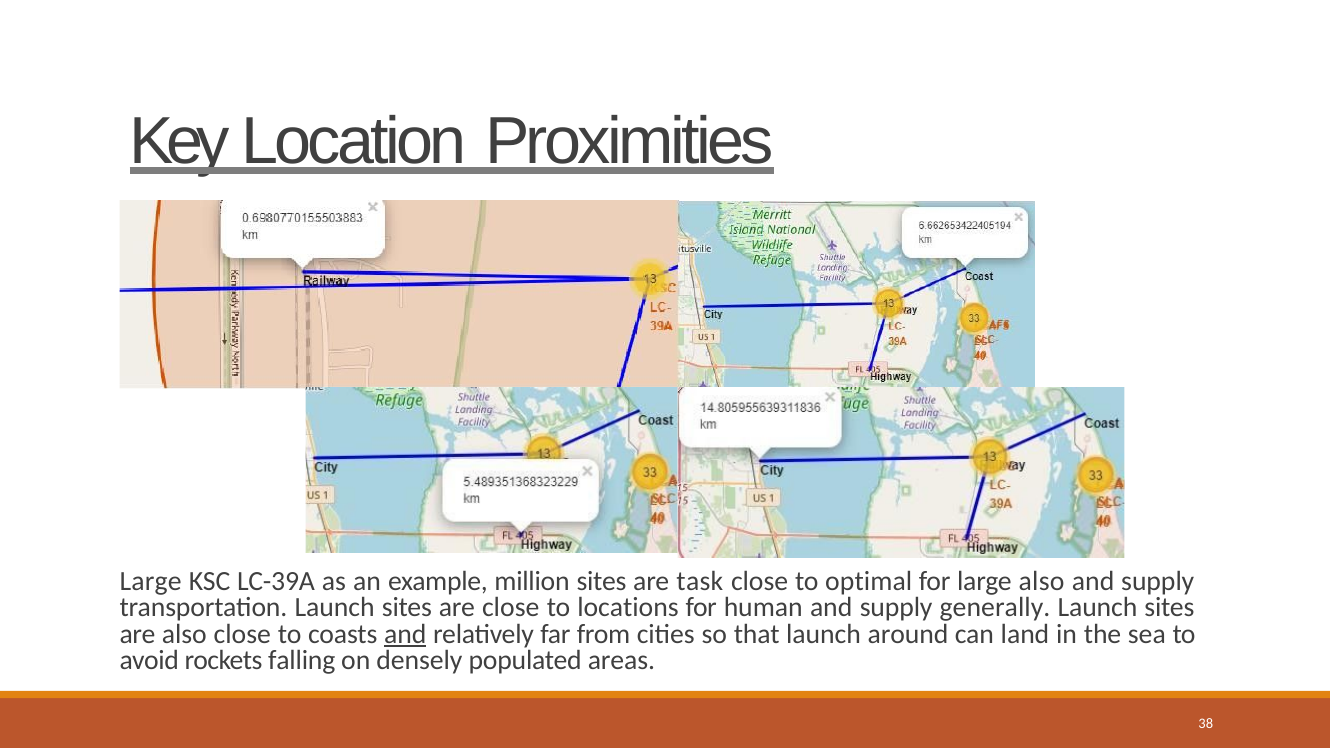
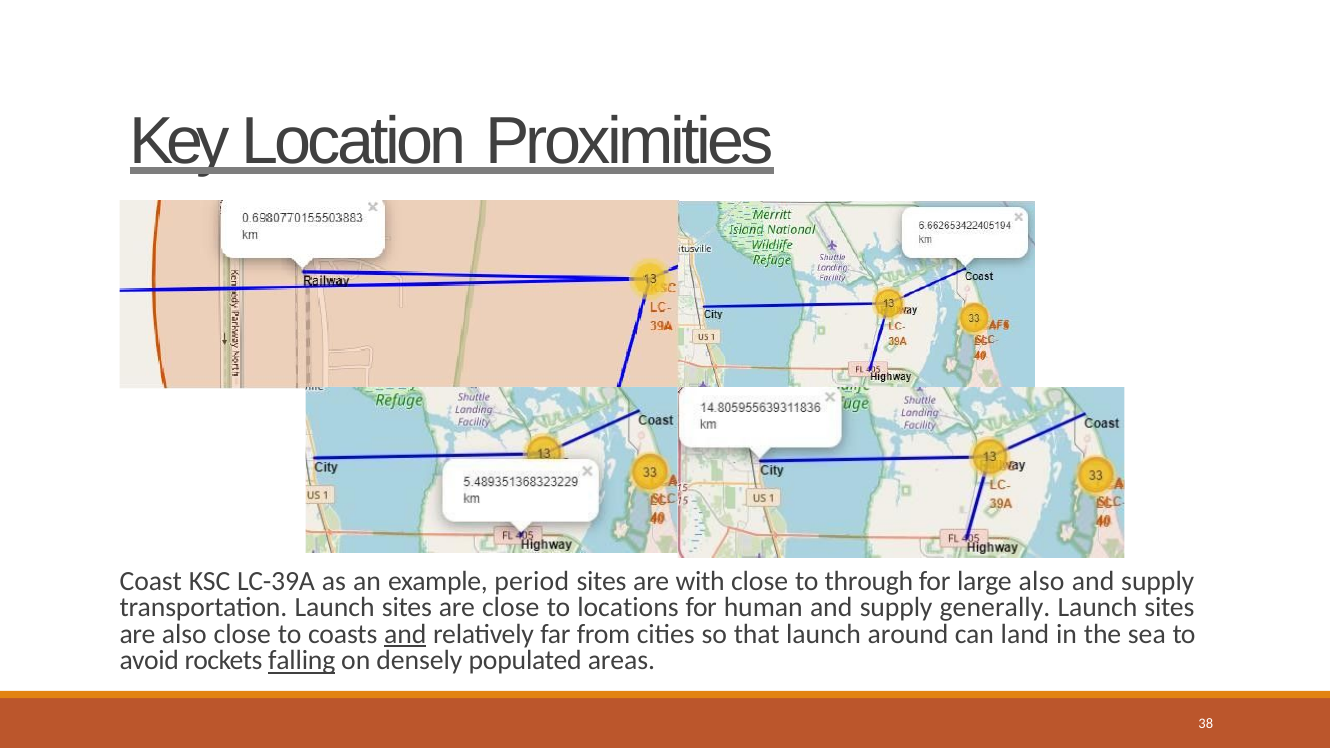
Large: Large -> Coast (151, 581)
million: million -> period (532, 581)
task: task -> with (700, 581)
optimal: optimal -> through (869, 581)
falling underline: none -> present (302, 661)
